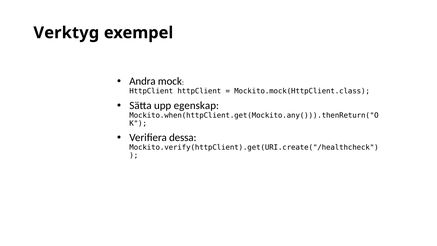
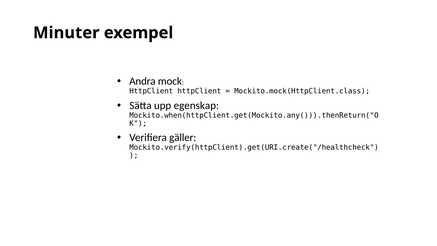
Verktyg: Verktyg -> Minuter (66, 33)
dessa: dessa -> gäller (183, 138)
